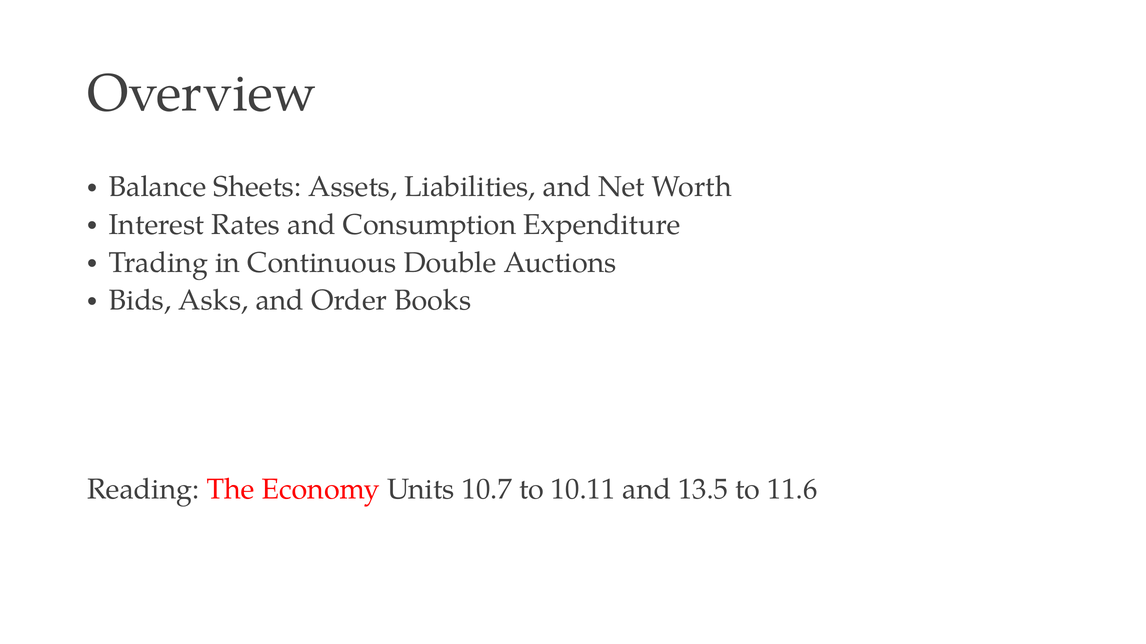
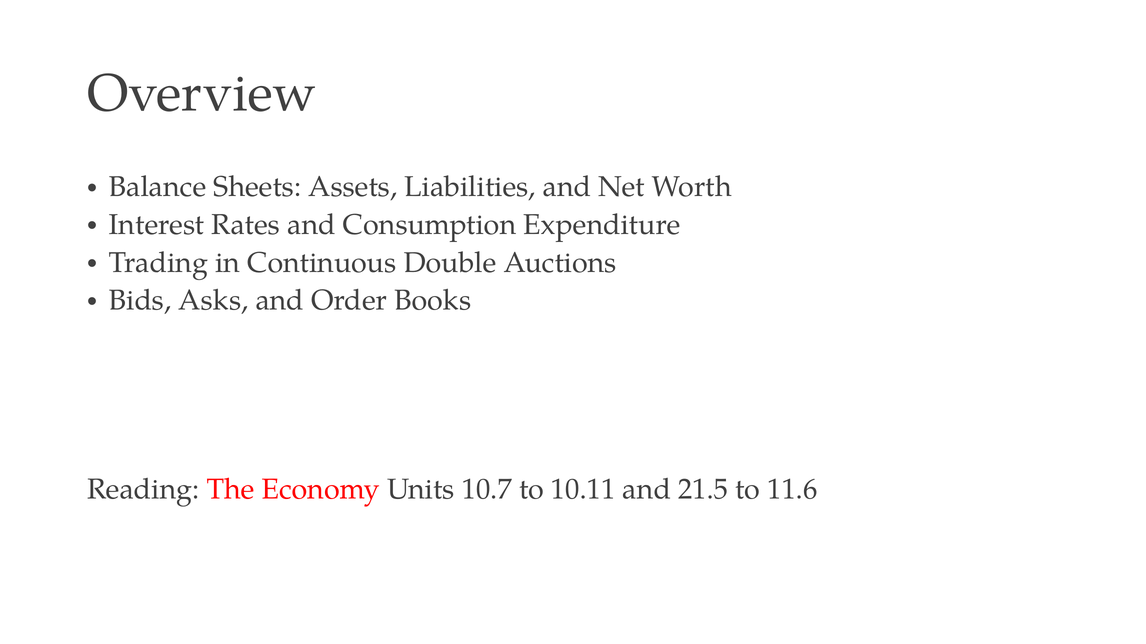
13.5: 13.5 -> 21.5 (703, 490)
